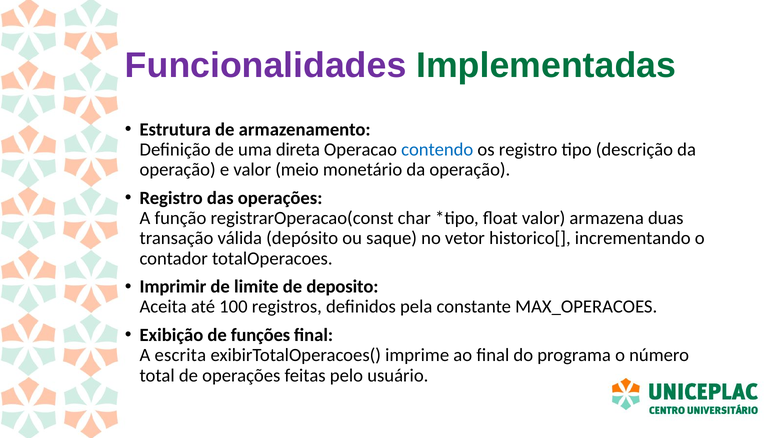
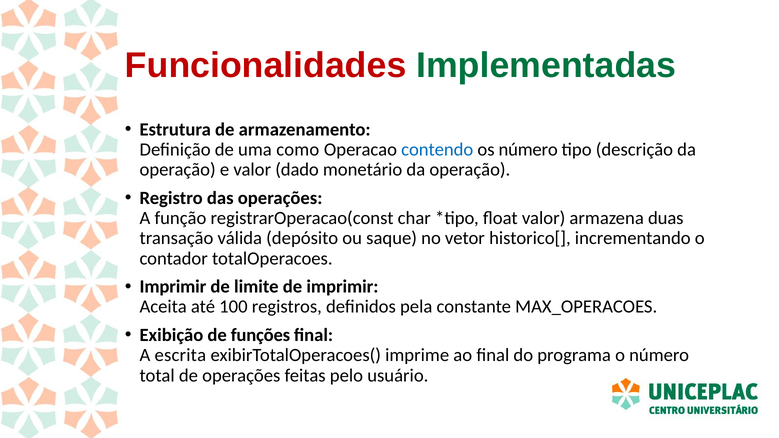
Funcionalidades colour: purple -> red (266, 65)
direta: direta -> como (298, 150)
os registro: registro -> número (528, 150)
meio: meio -> dado (297, 170)
de deposito: deposito -> imprimir (342, 287)
